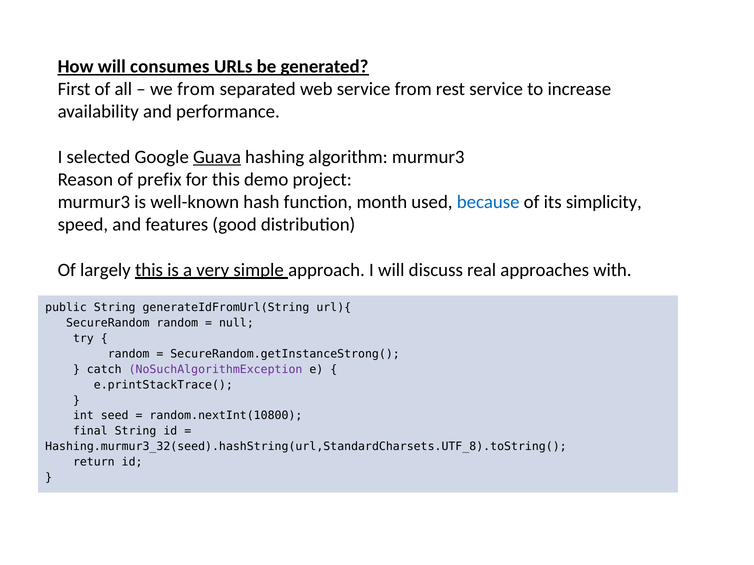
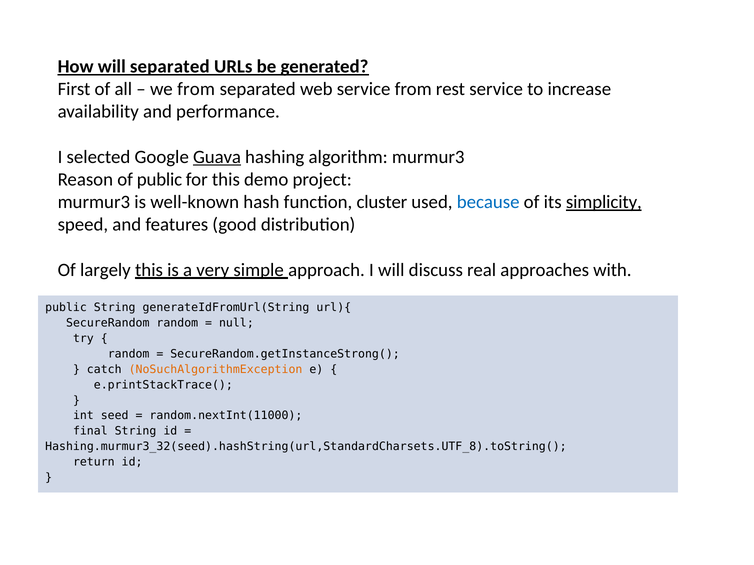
will consumes: consumes -> separated (170, 67)
of prefix: prefix -> public (160, 180)
month: month -> cluster (382, 202)
simplicity underline: none -> present (604, 202)
NoSuchAlgorithmException colour: purple -> orange (216, 370)
random.nextInt(10800: random.nextInt(10800 -> random.nextInt(11000 (226, 416)
